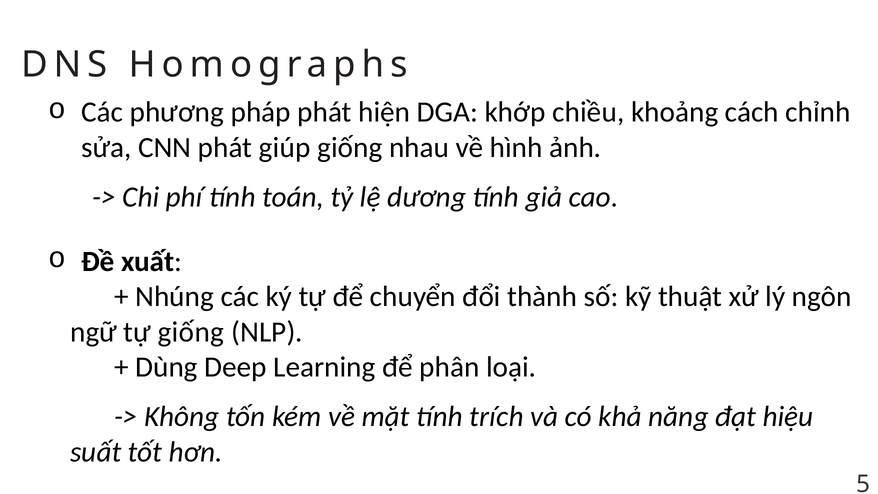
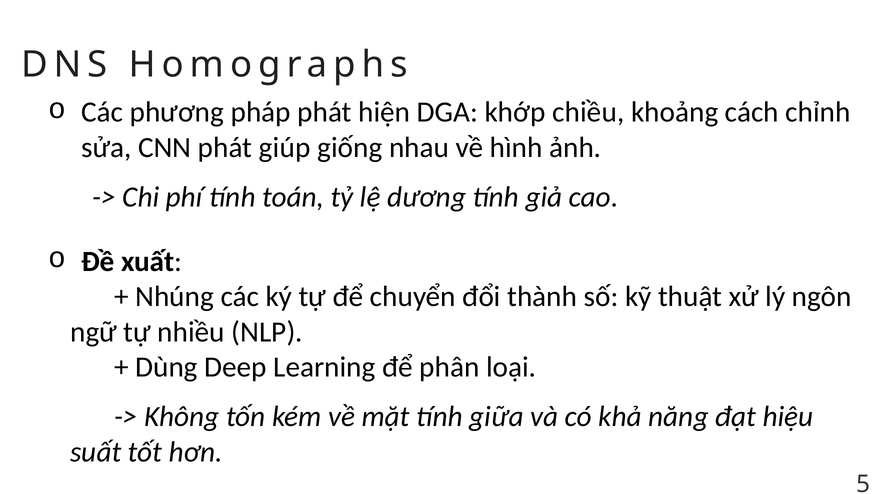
tự giống: giống -> nhiều (191, 332)
trích: trích -> giữa (496, 417)
